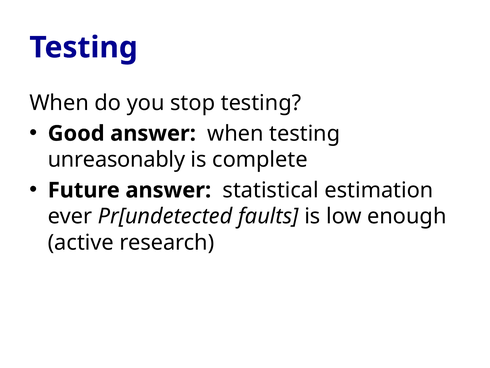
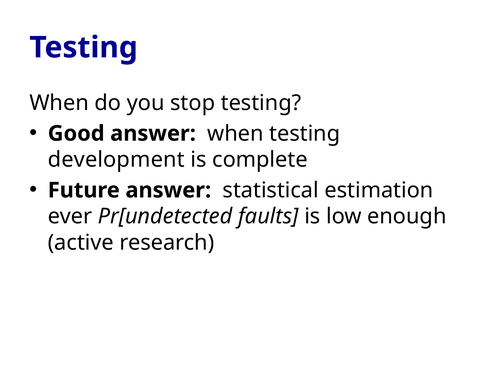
unreasonably: unreasonably -> development (116, 159)
